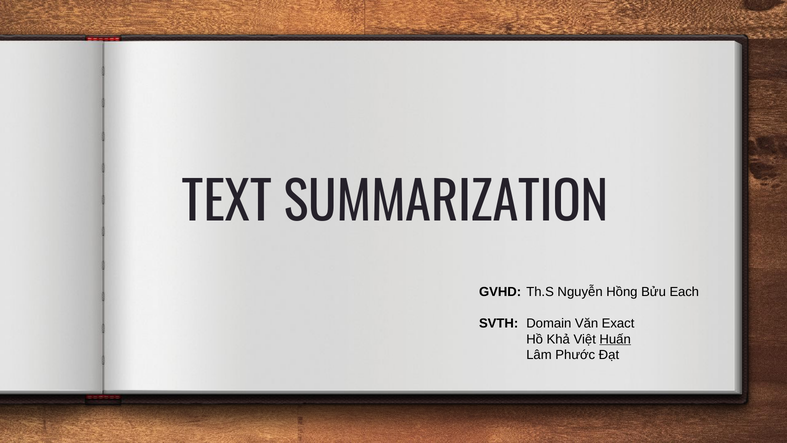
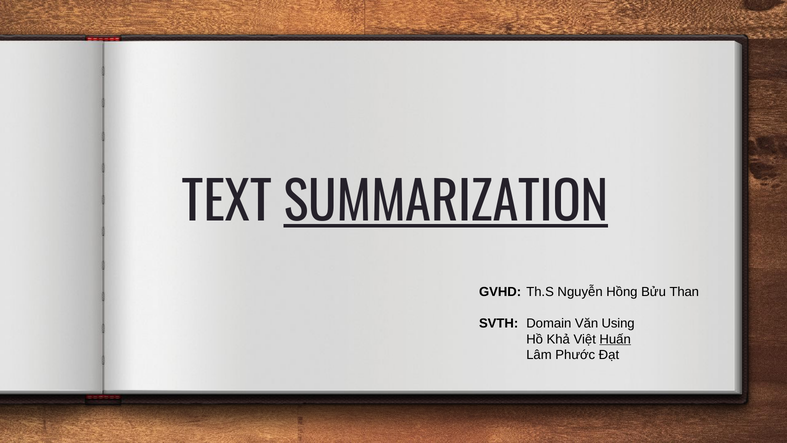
SUMMARIZATION underline: none -> present (446, 203)
Each: Each -> Than (684, 292)
Exact: Exact -> Using (618, 323)
